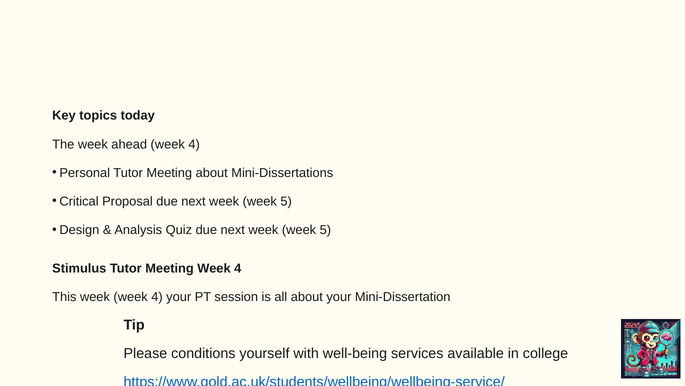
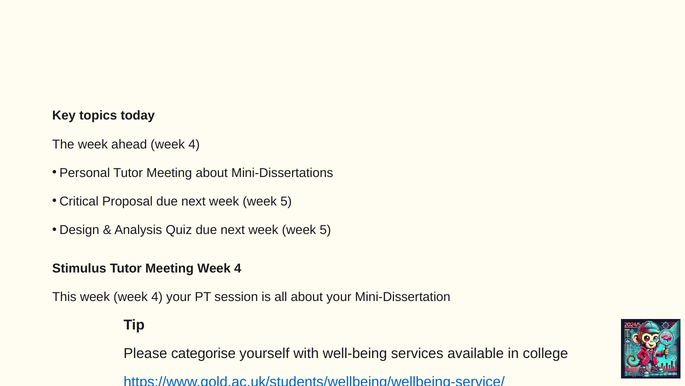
conditions: conditions -> categorise (203, 353)
